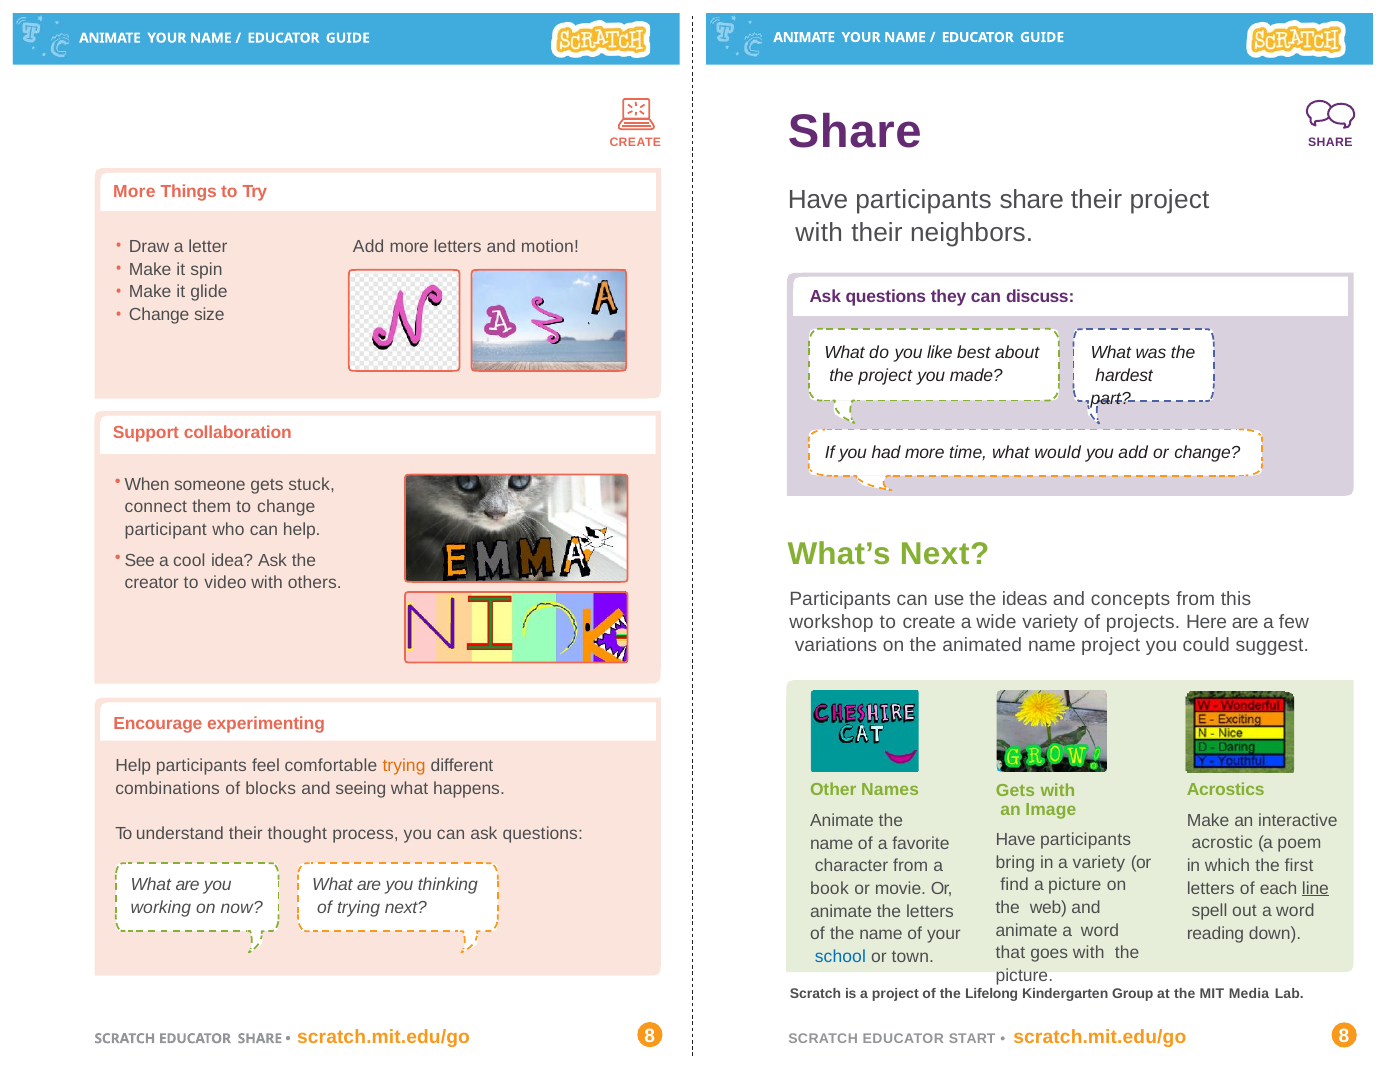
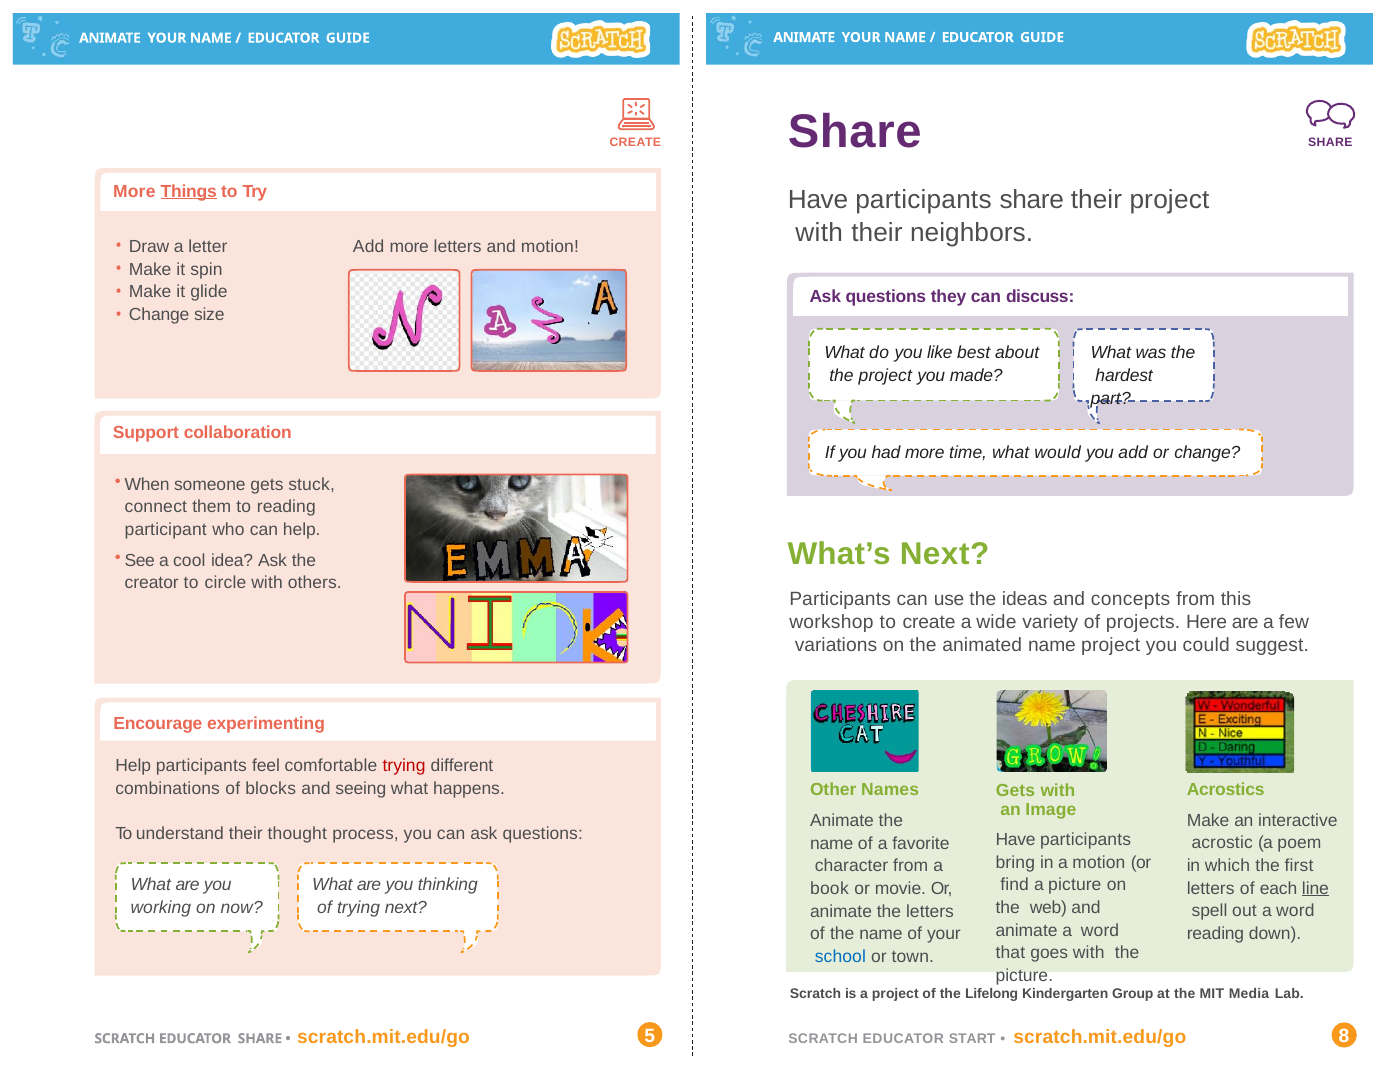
Things underline: none -> present (189, 191)
to change: change -> reading (286, 507)
video: video -> circle (225, 583)
trying colour: orange -> red (404, 766)
a variety: variety -> motion (1099, 863)
8: 8 -> 5 (650, 1036)
